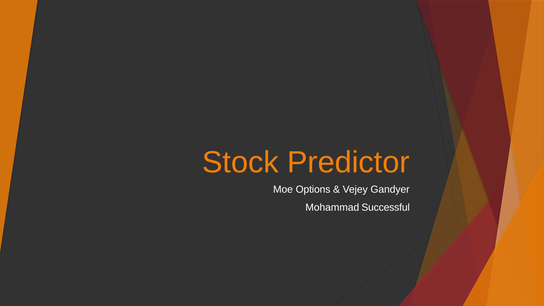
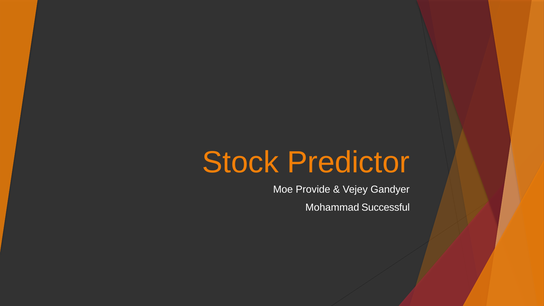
Options: Options -> Provide (313, 190)
